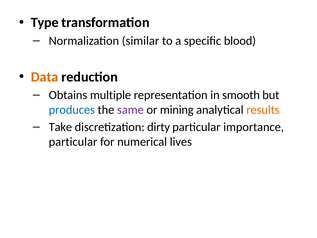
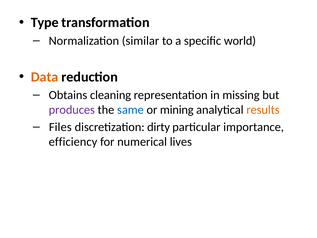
blood: blood -> world (240, 41)
multiple: multiple -> cleaning (111, 95)
smooth: smooth -> missing (241, 95)
produces colour: blue -> purple (72, 110)
same colour: purple -> blue (130, 110)
Take: Take -> Files (60, 127)
particular: particular -> efficiency (73, 142)
